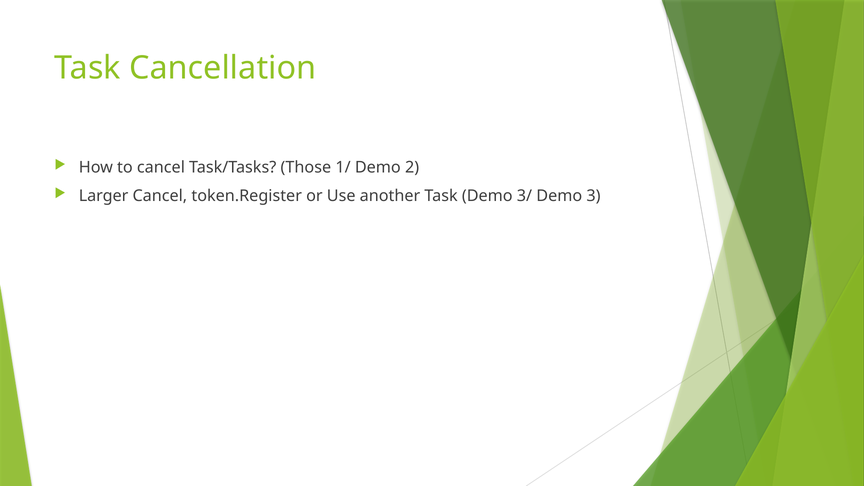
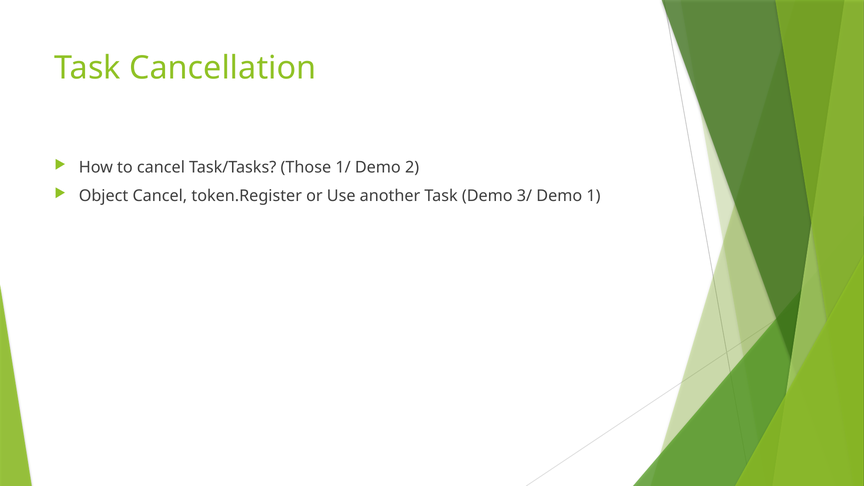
Larger: Larger -> Object (104, 196)
3: 3 -> 1 (594, 196)
